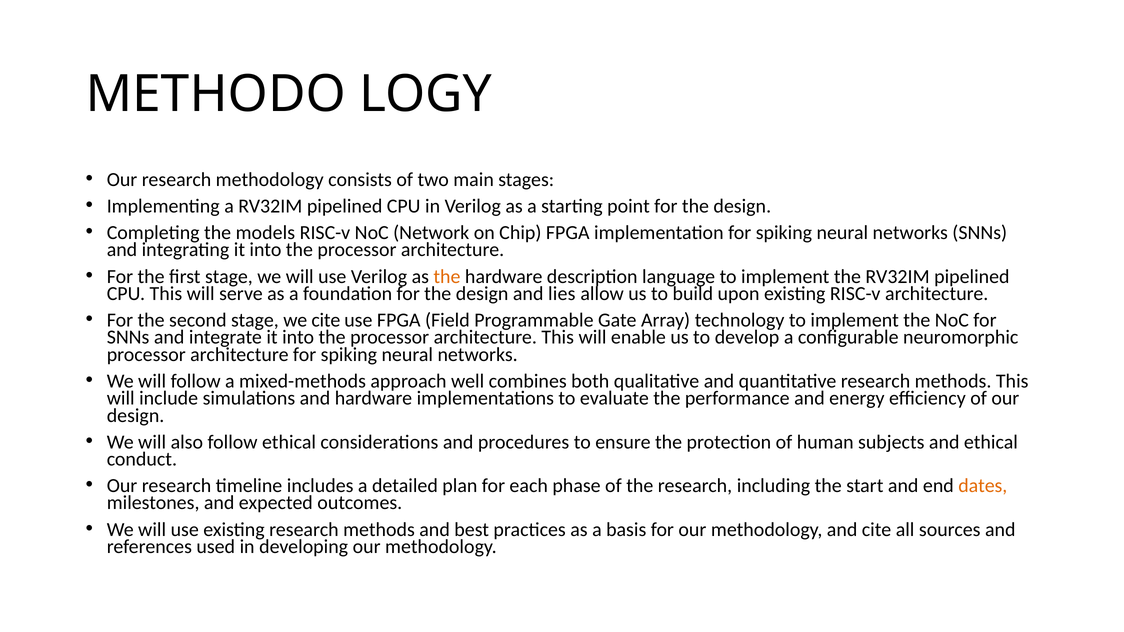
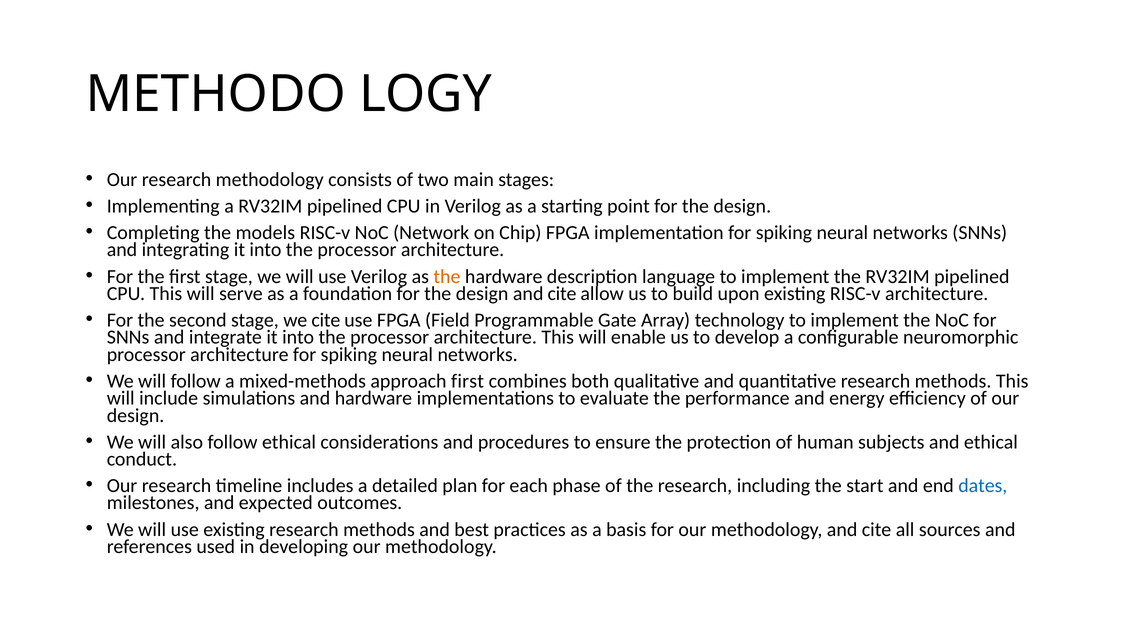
design and lies: lies -> cite (562, 294)
approach well: well -> first (468, 381)
dates colour: orange -> blue (983, 486)
